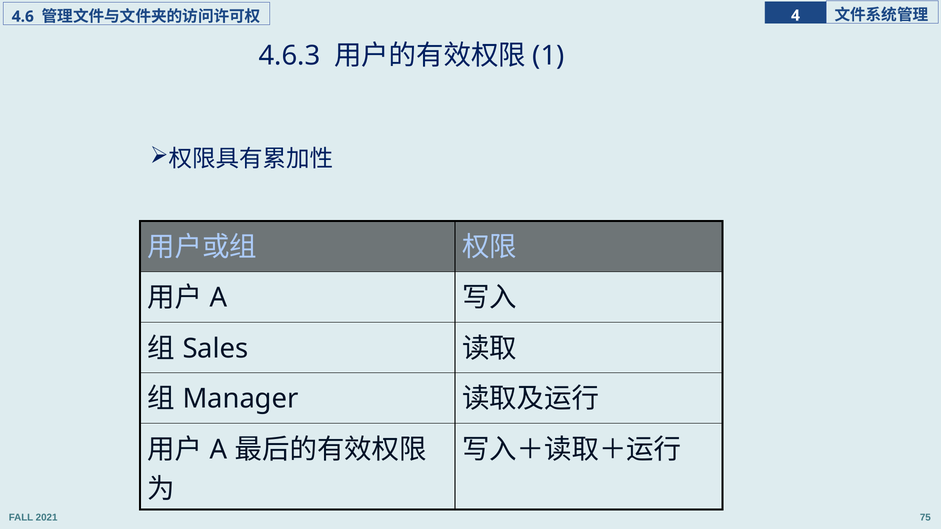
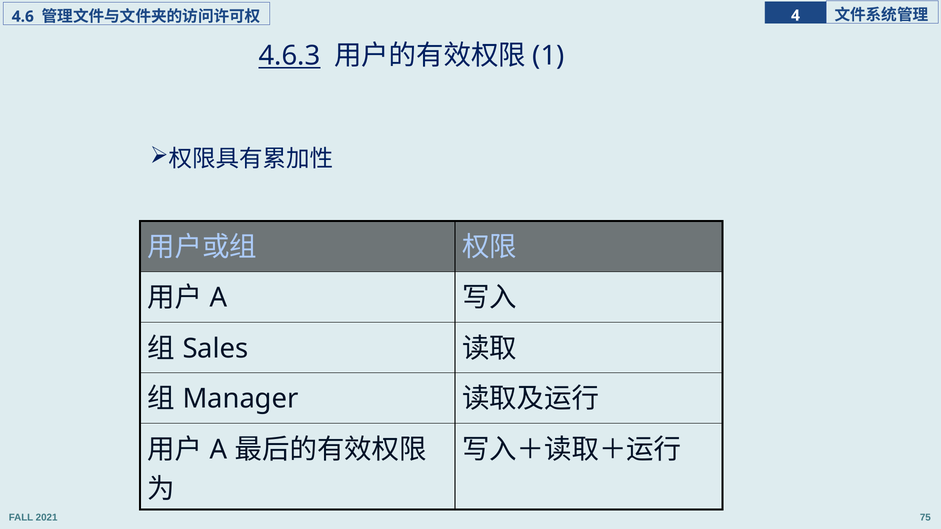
4.6.3 underline: none -> present (289, 56)
